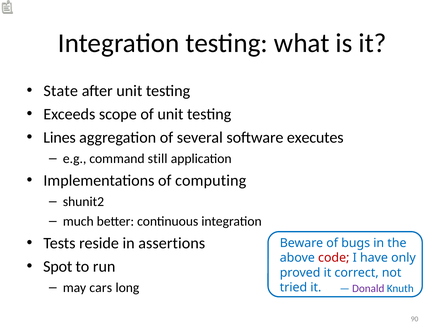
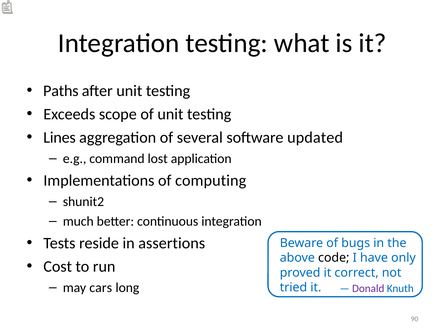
State: State -> Paths (61, 91)
executes: executes -> updated (315, 137)
still: still -> lost (158, 158)
code colour: red -> black (334, 258)
Spot: Spot -> Cost (58, 266)
